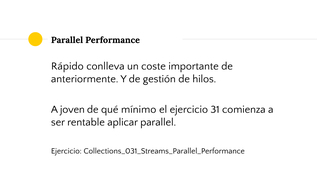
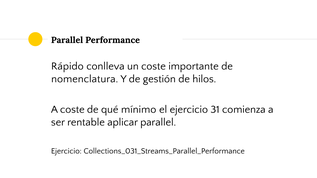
anteriormente: anteriormente -> nomenclatura (85, 79)
A joven: joven -> coste (72, 110)
